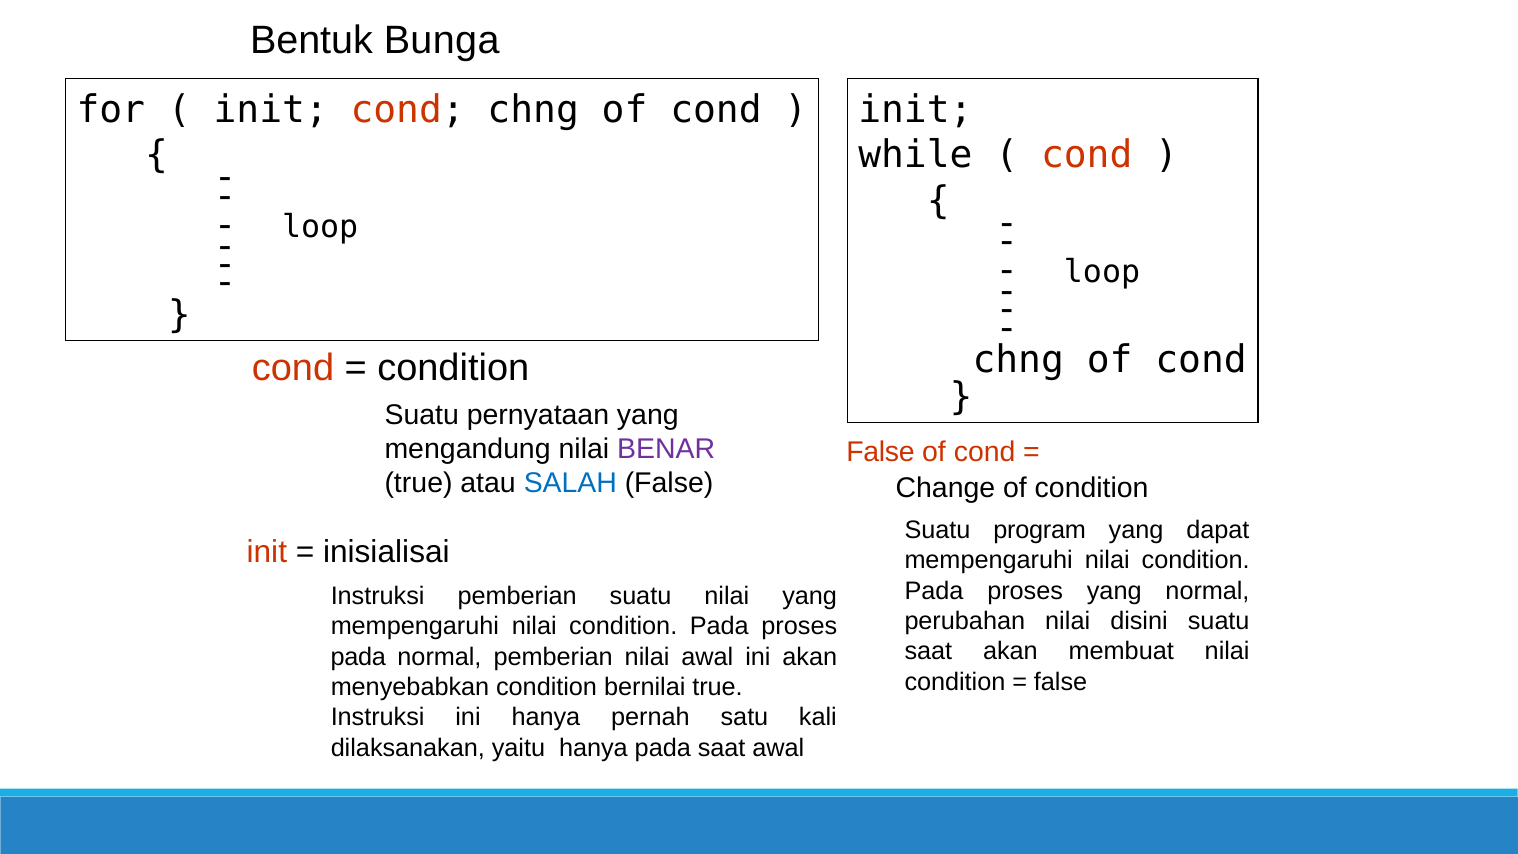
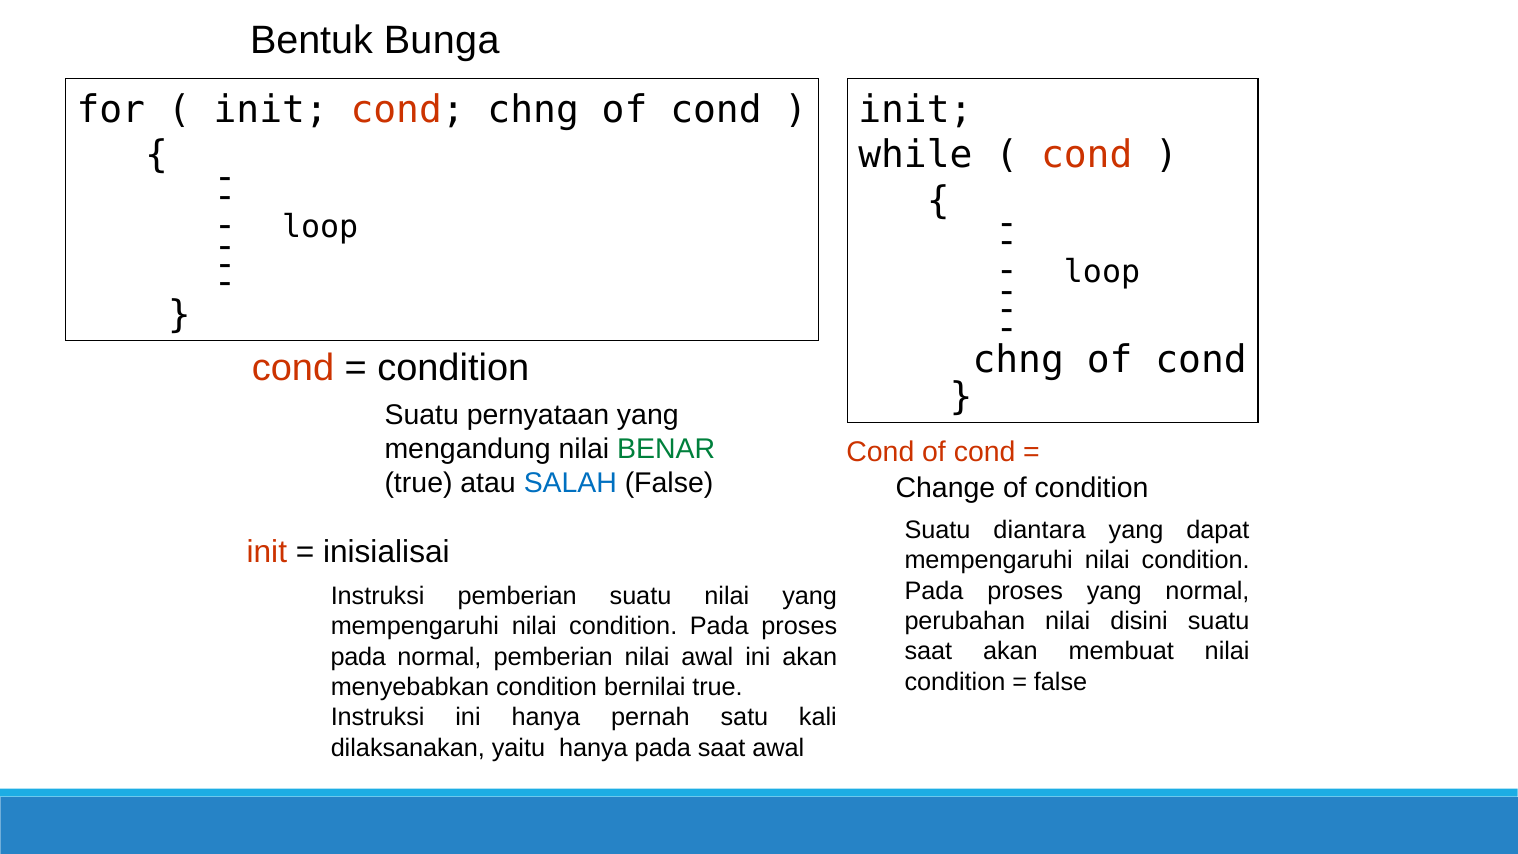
BENAR colour: purple -> green (666, 449)
False: False -> Cond (880, 452)
program: program -> diantara (1039, 530)
